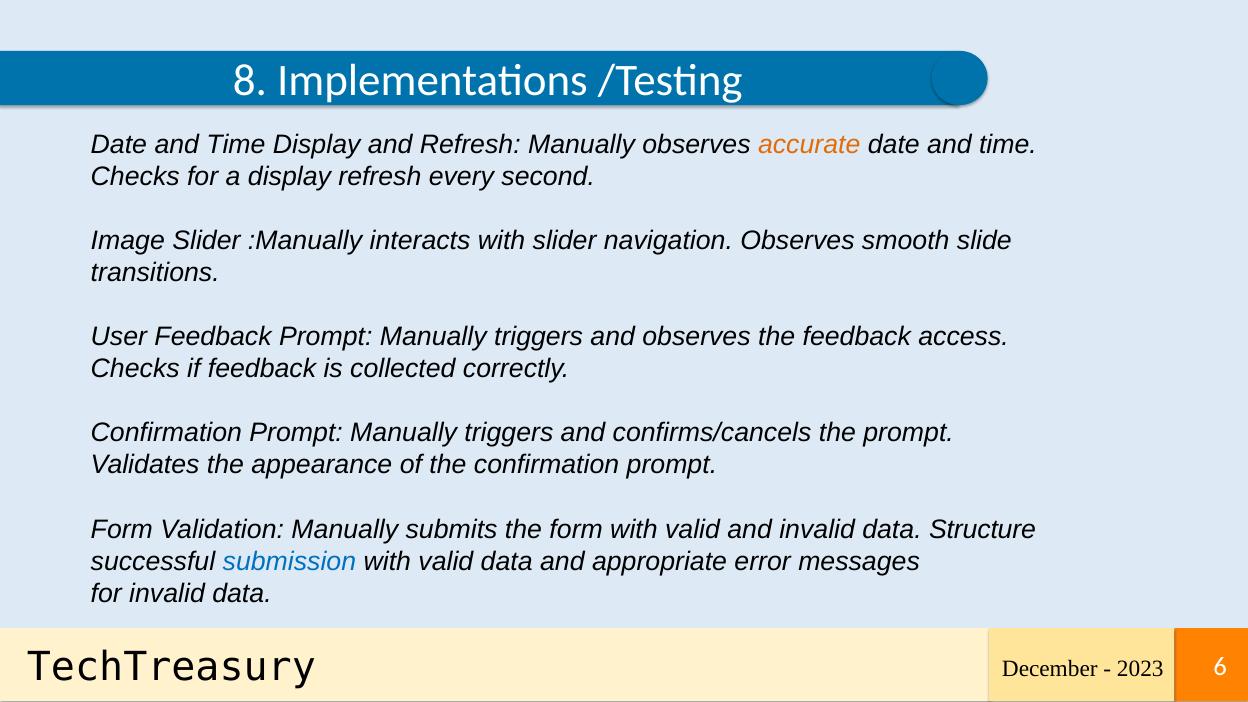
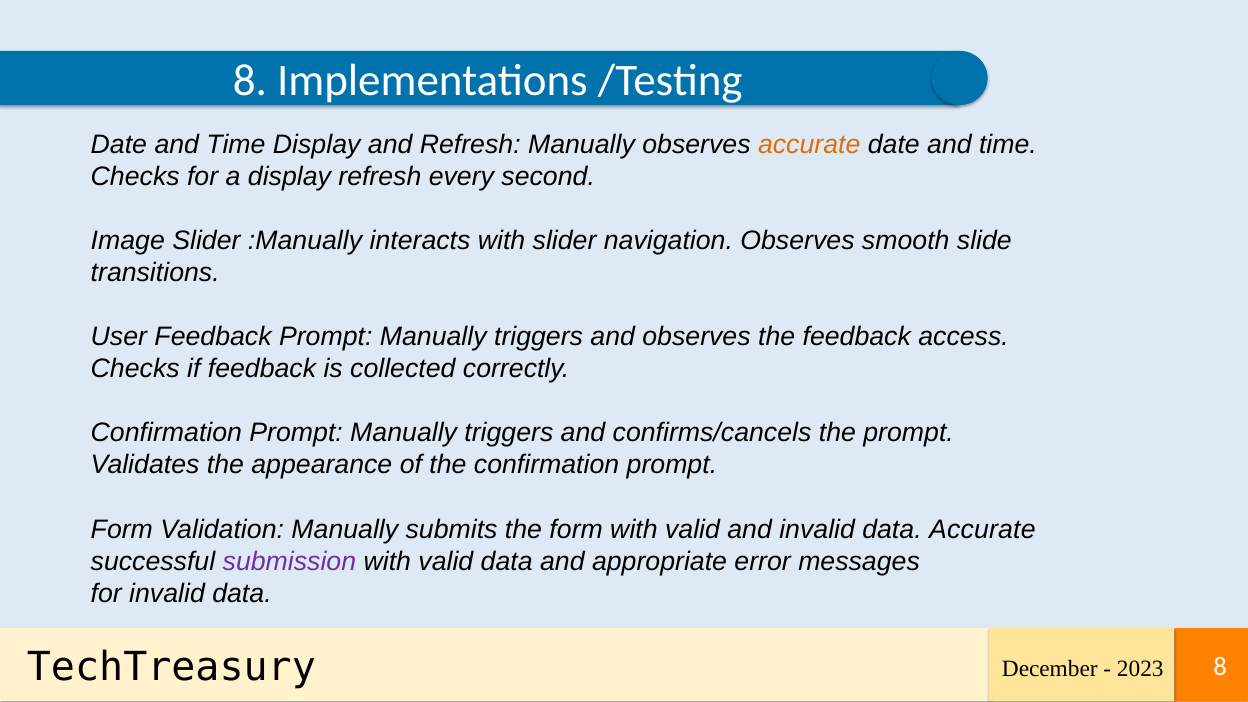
data Structure: Structure -> Accurate (982, 529)
submission colour: blue -> purple (289, 561)
6: 6 -> 8 (1220, 667)
